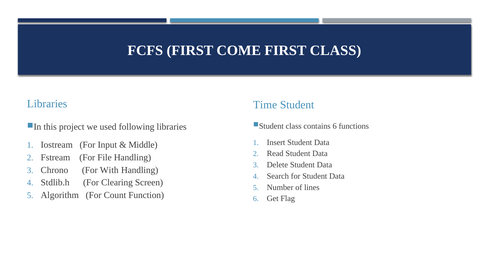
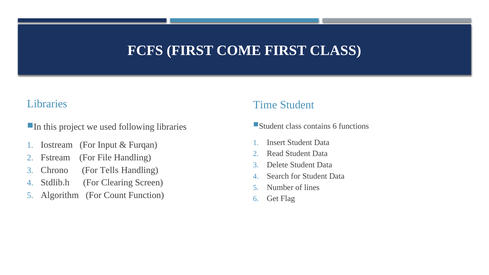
Middle: Middle -> Furqan (143, 145)
With: With -> Tells (109, 170)
